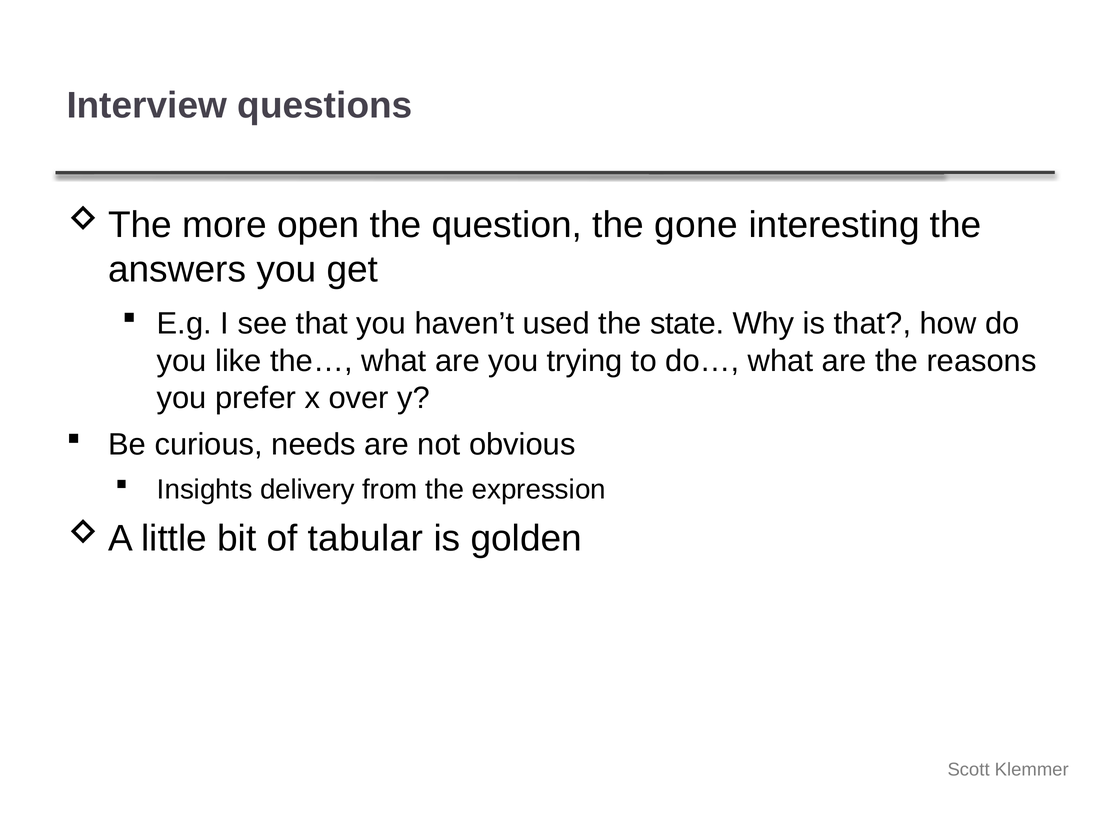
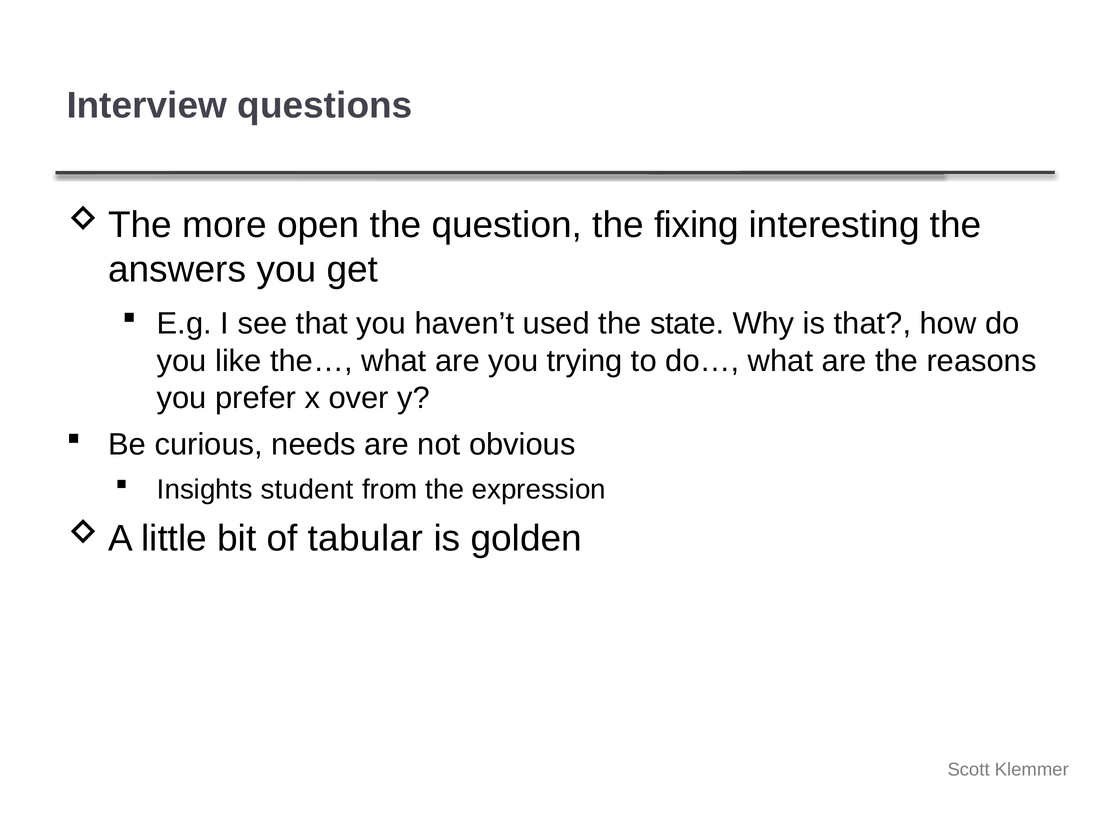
gone: gone -> fixing (696, 225)
delivery: delivery -> student (307, 490)
